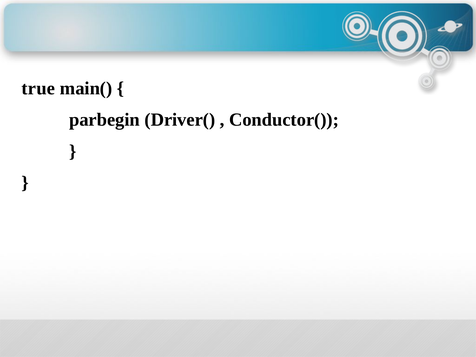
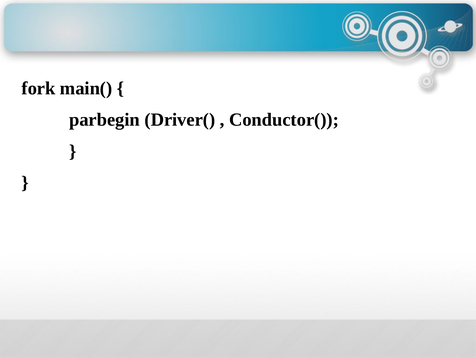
true: true -> fork (38, 88)
